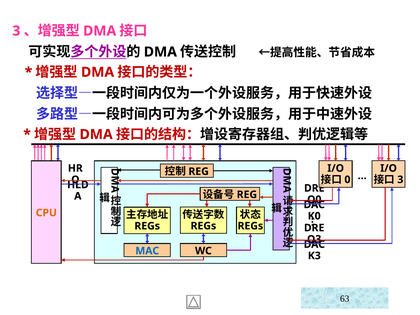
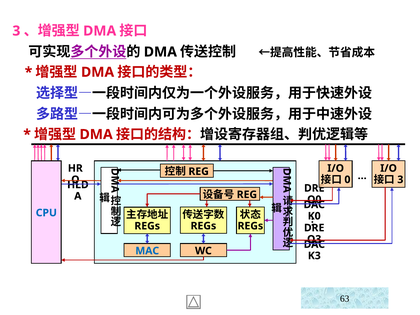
CPU colour: orange -> blue (46, 213)
